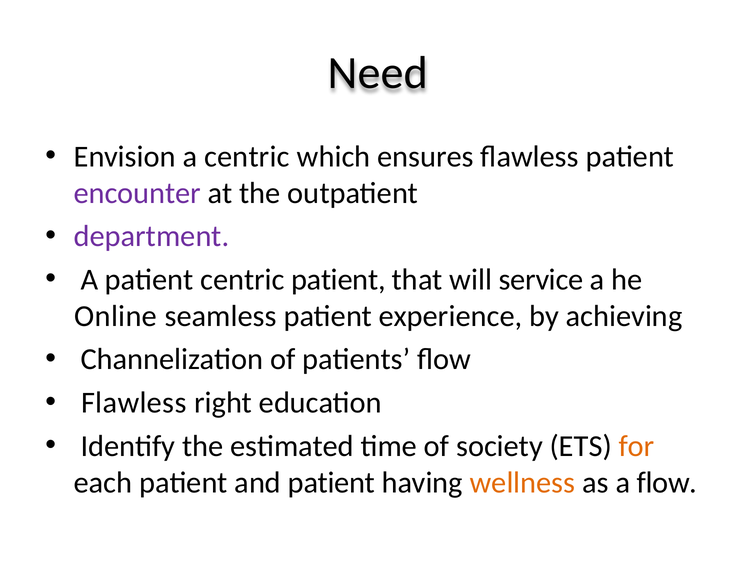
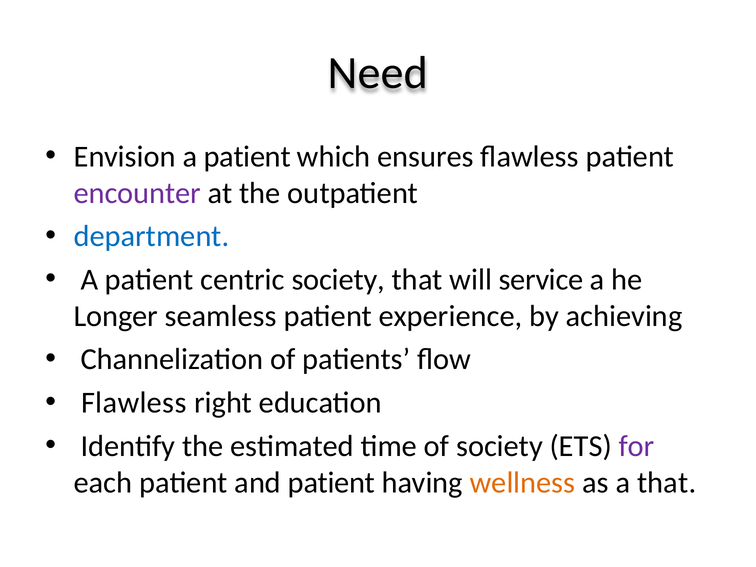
Envision a centric: centric -> patient (247, 156)
department colour: purple -> blue (152, 236)
centric patient: patient -> society (338, 280)
Online: Online -> Longer (116, 316)
for colour: orange -> purple (636, 446)
a flow: flow -> that (667, 483)
